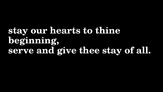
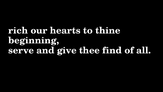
stay: stay -> rich (18, 30)
thee stay: stay -> find (112, 50)
